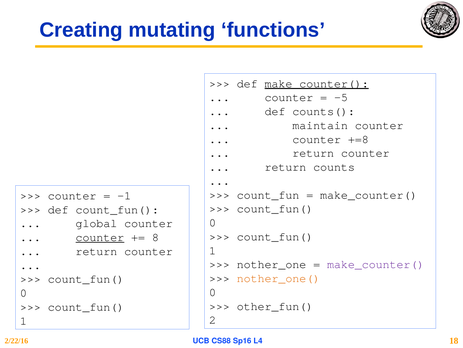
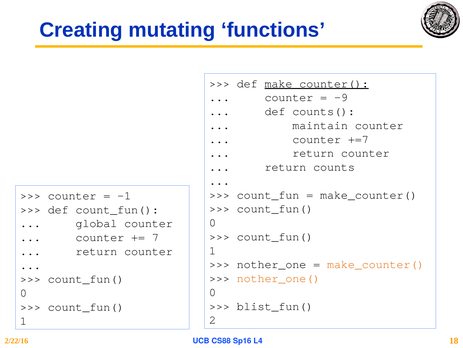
-5: -5 -> -9 (341, 97)
+=8: +=8 -> +=7 (358, 139)
counter underline: present -> none (100, 237)
8: 8 -> 7 (155, 237)
make_counter( colour: purple -> orange (376, 264)
other_fun(: other_fun( -> blist_fun( (275, 306)
